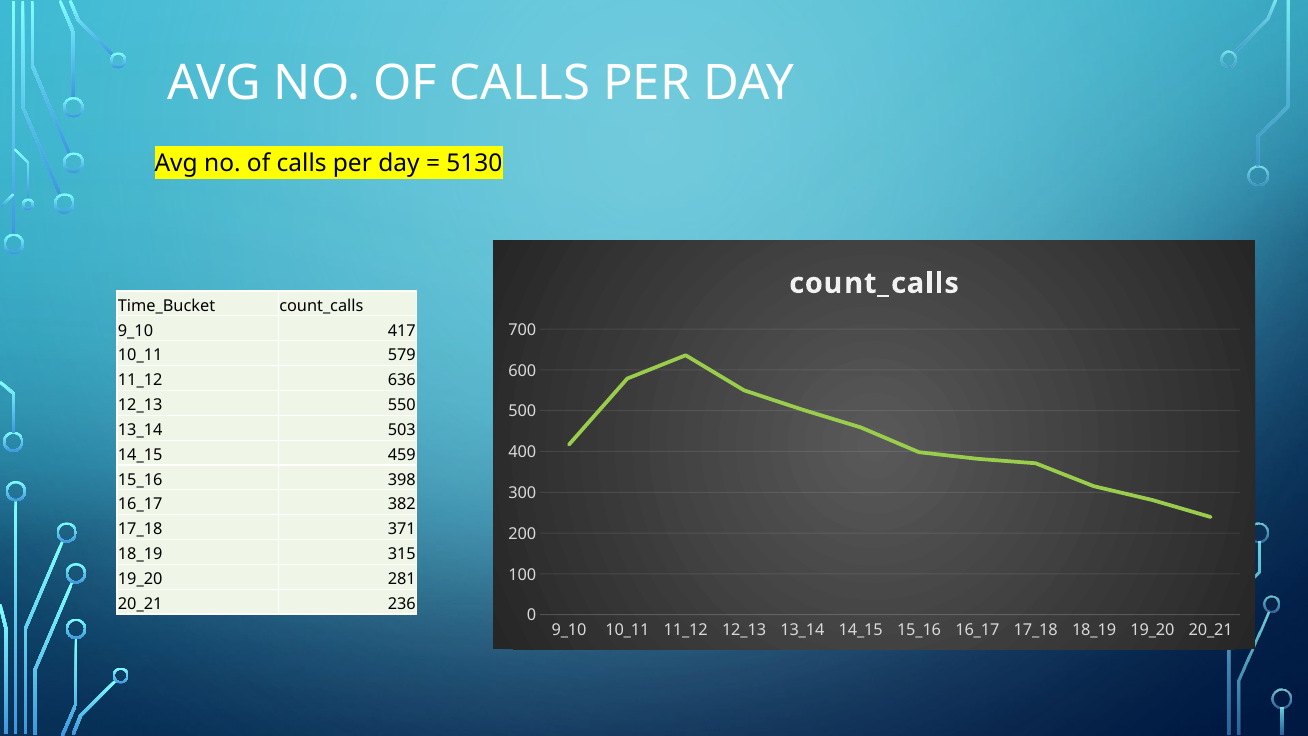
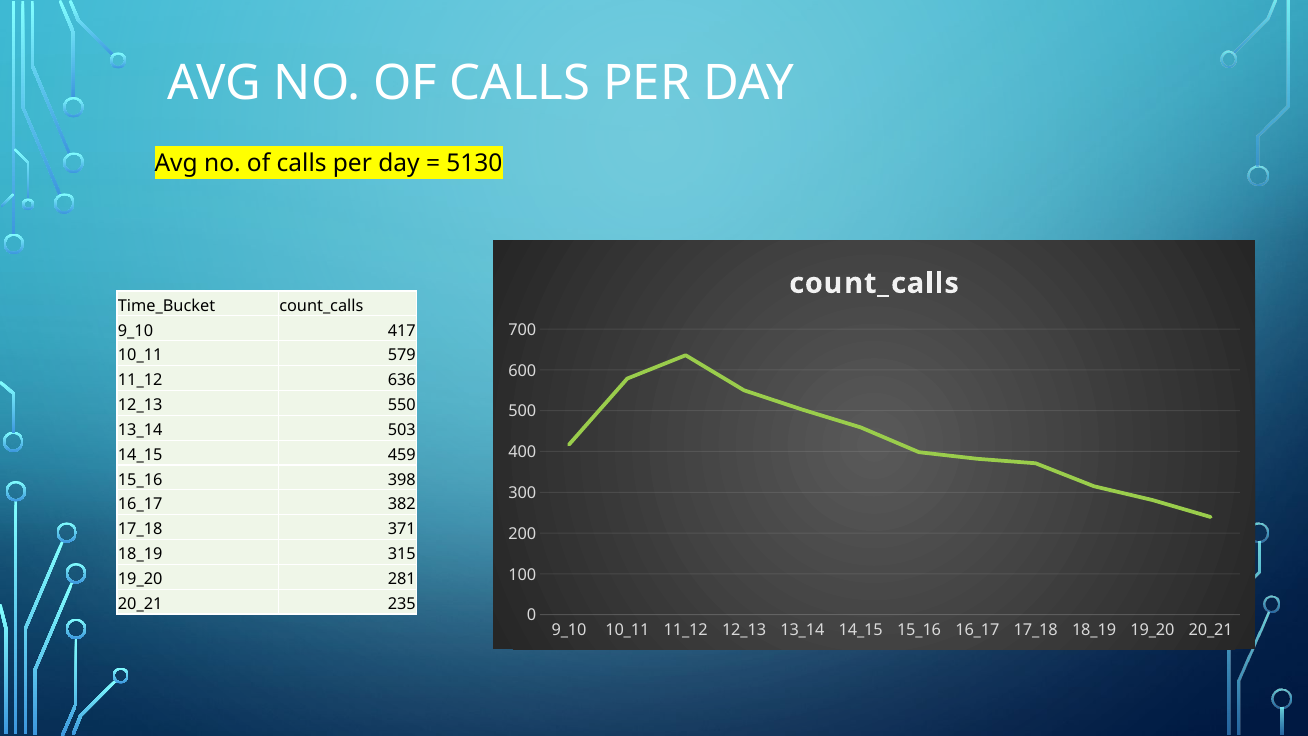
236: 236 -> 235 (402, 604)
